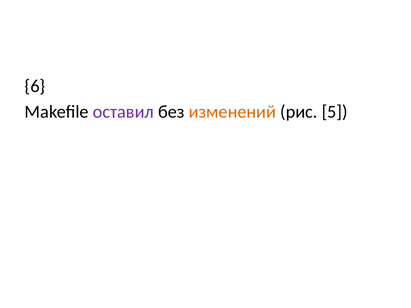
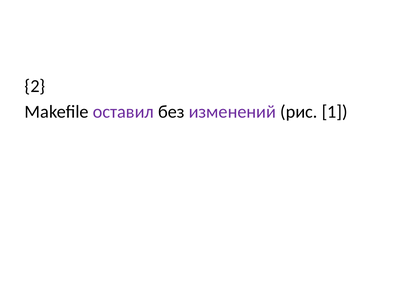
6: 6 -> 2 (35, 86)
изменений colour: orange -> purple (232, 112)
5: 5 -> 1 (335, 112)
